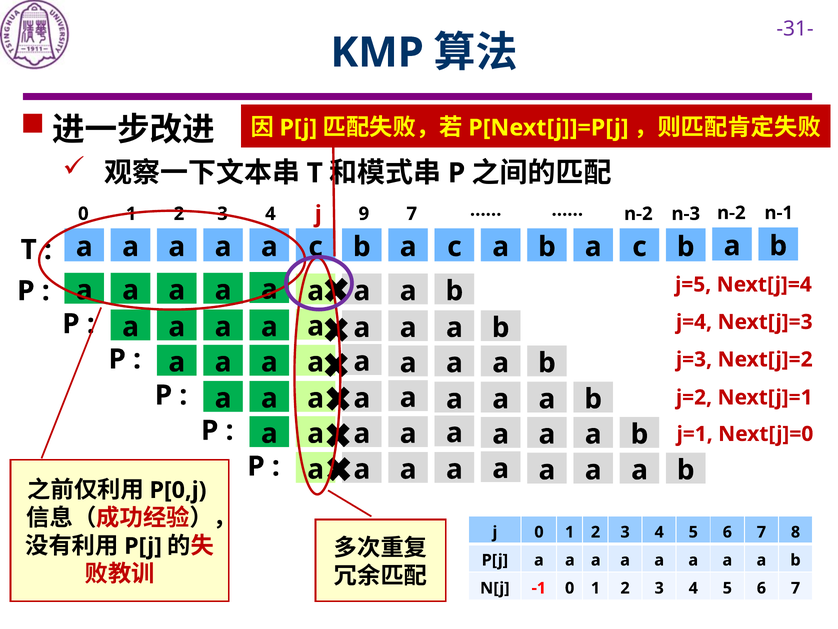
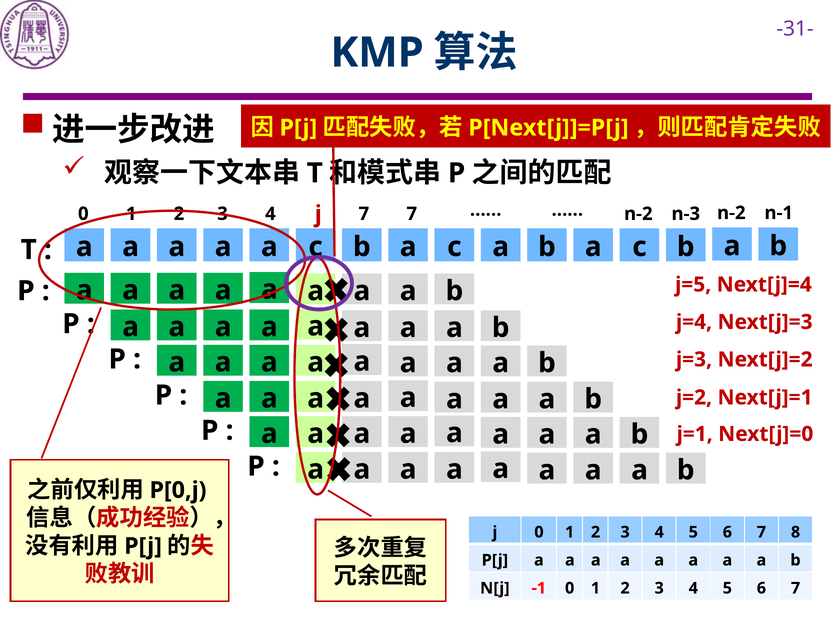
j 9: 9 -> 7 (364, 214)
